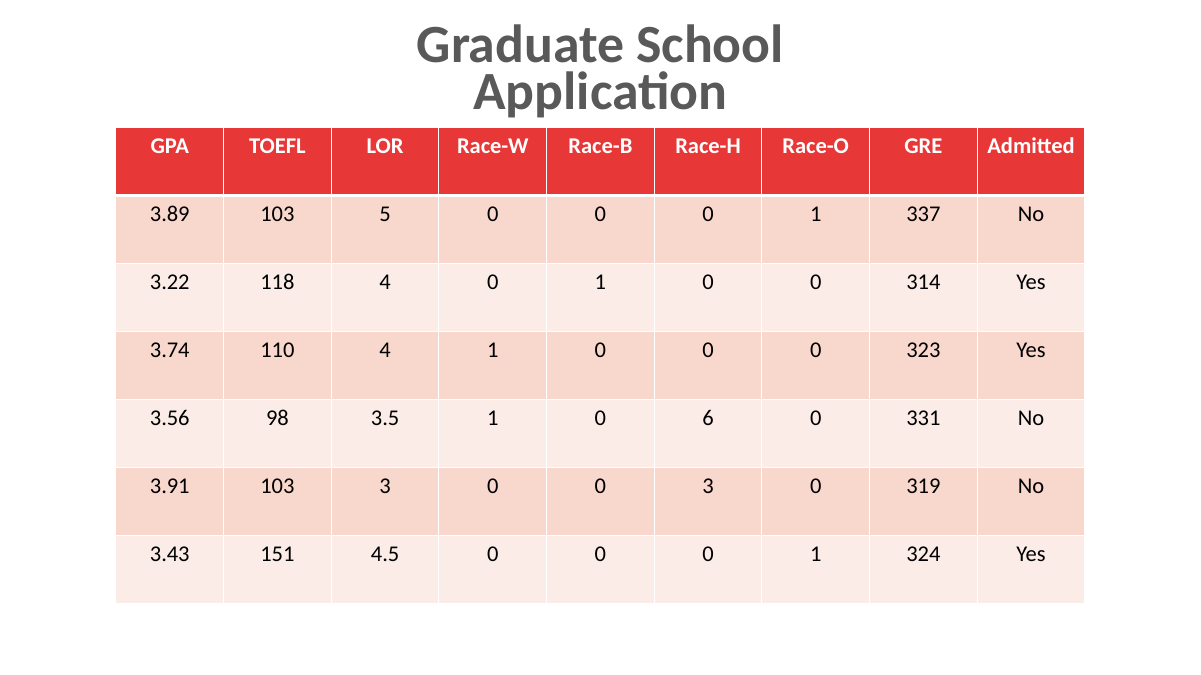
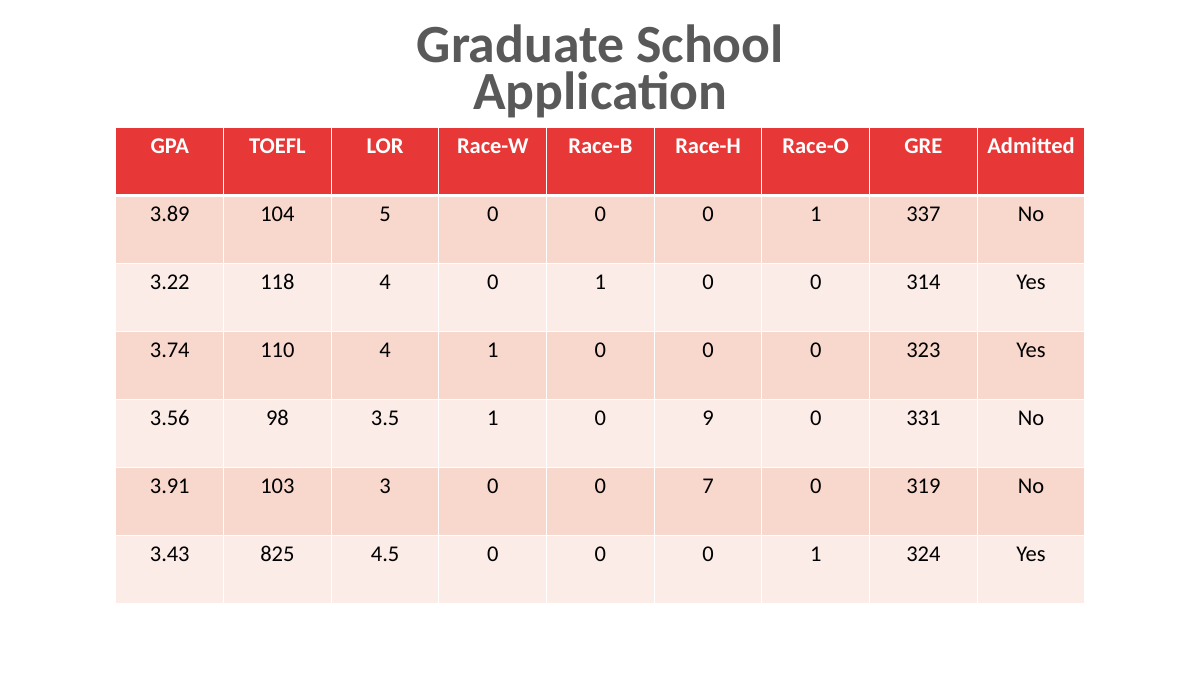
3.89 103: 103 -> 104 (277, 214)
6: 6 -> 9 (708, 418)
0 3: 3 -> 7 (708, 486)
151: 151 -> 825 (277, 554)
